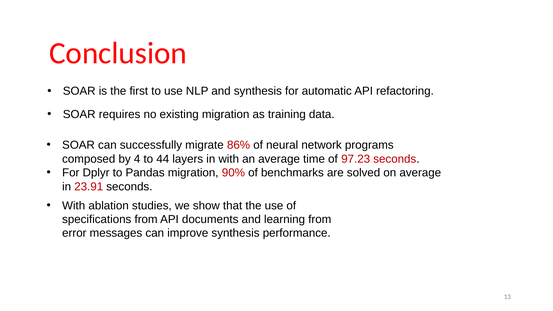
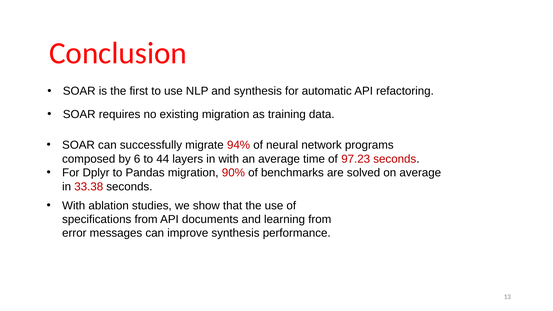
86%: 86% -> 94% (239, 145)
4: 4 -> 6 (137, 159)
23.91: 23.91 -> 33.38 (89, 187)
